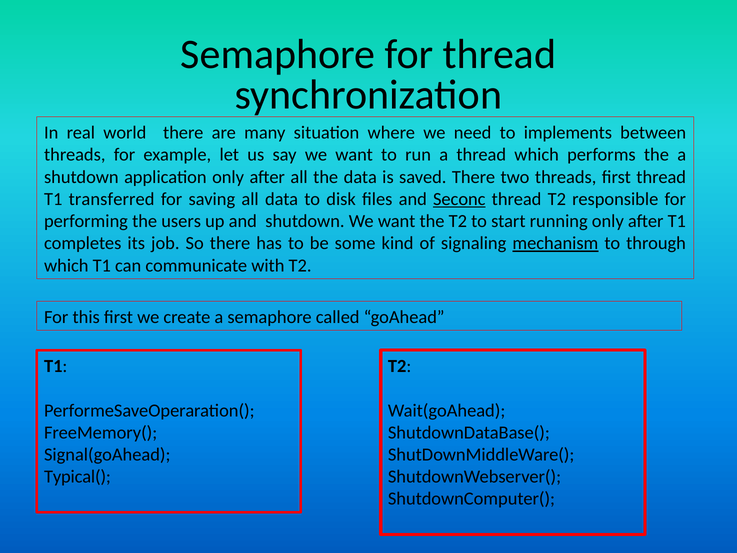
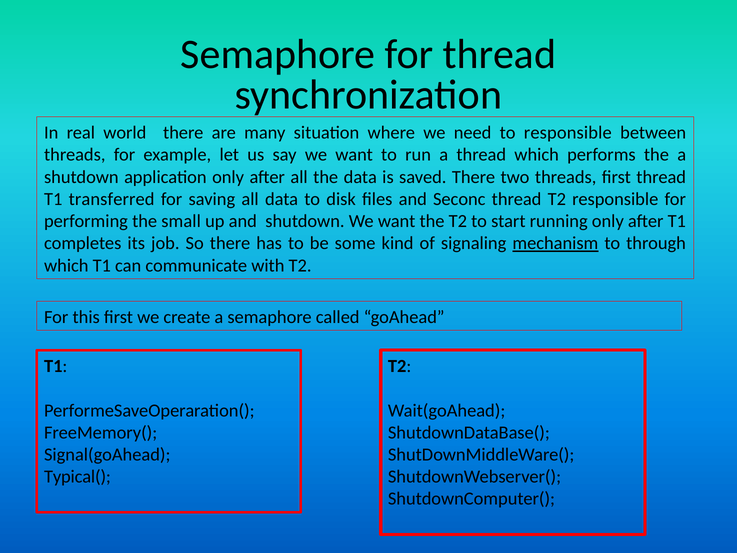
to implements: implements -> responsible (568, 133)
Seconc underline: present -> none (459, 199)
users: users -> small (181, 221)
